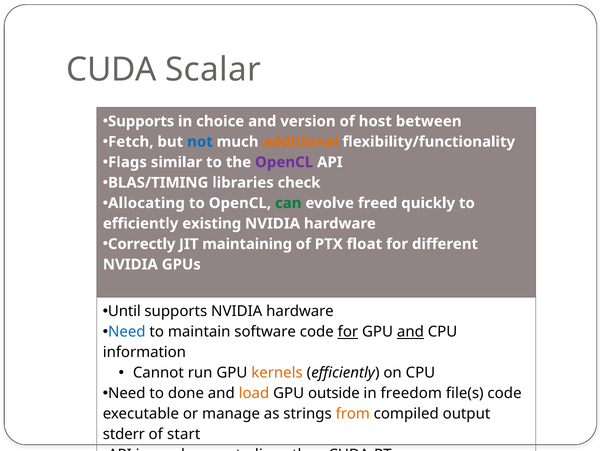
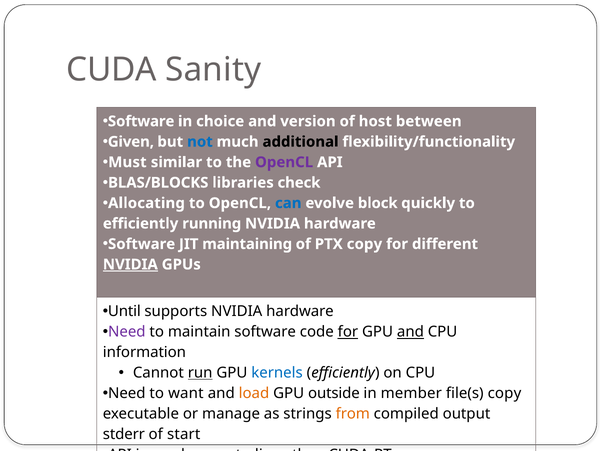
Scalar: Scalar -> Sanity (213, 69)
Supports: Supports -> Software (141, 121)
Fetch: Fetch -> Given (131, 142)
additional colour: orange -> black (301, 142)
Flags: Flags -> Must (127, 162)
BLAS/TIMING: BLAS/TIMING -> BLAS/BLOCKS (158, 183)
can colour: green -> blue (288, 203)
freed: freed -> block (378, 203)
existing: existing -> running (212, 223)
Correctly: Correctly -> Software (142, 244)
PTX float: float -> copy (364, 244)
NVIDIA underline: none -> present (130, 264)
Need colour: blue -> purple (127, 332)
run underline: none -> present (200, 373)
kernels colour: orange -> blue (277, 373)
done: done -> want (186, 393)
freedom: freedom -> member (411, 393)
file(s code: code -> copy (504, 393)
